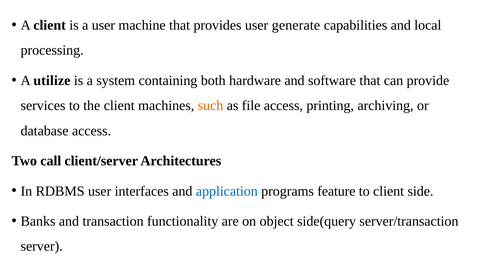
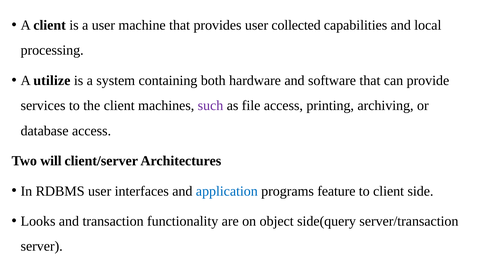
generate: generate -> collected (296, 25)
such colour: orange -> purple (211, 105)
call: call -> will (51, 161)
Banks: Banks -> Looks (38, 221)
